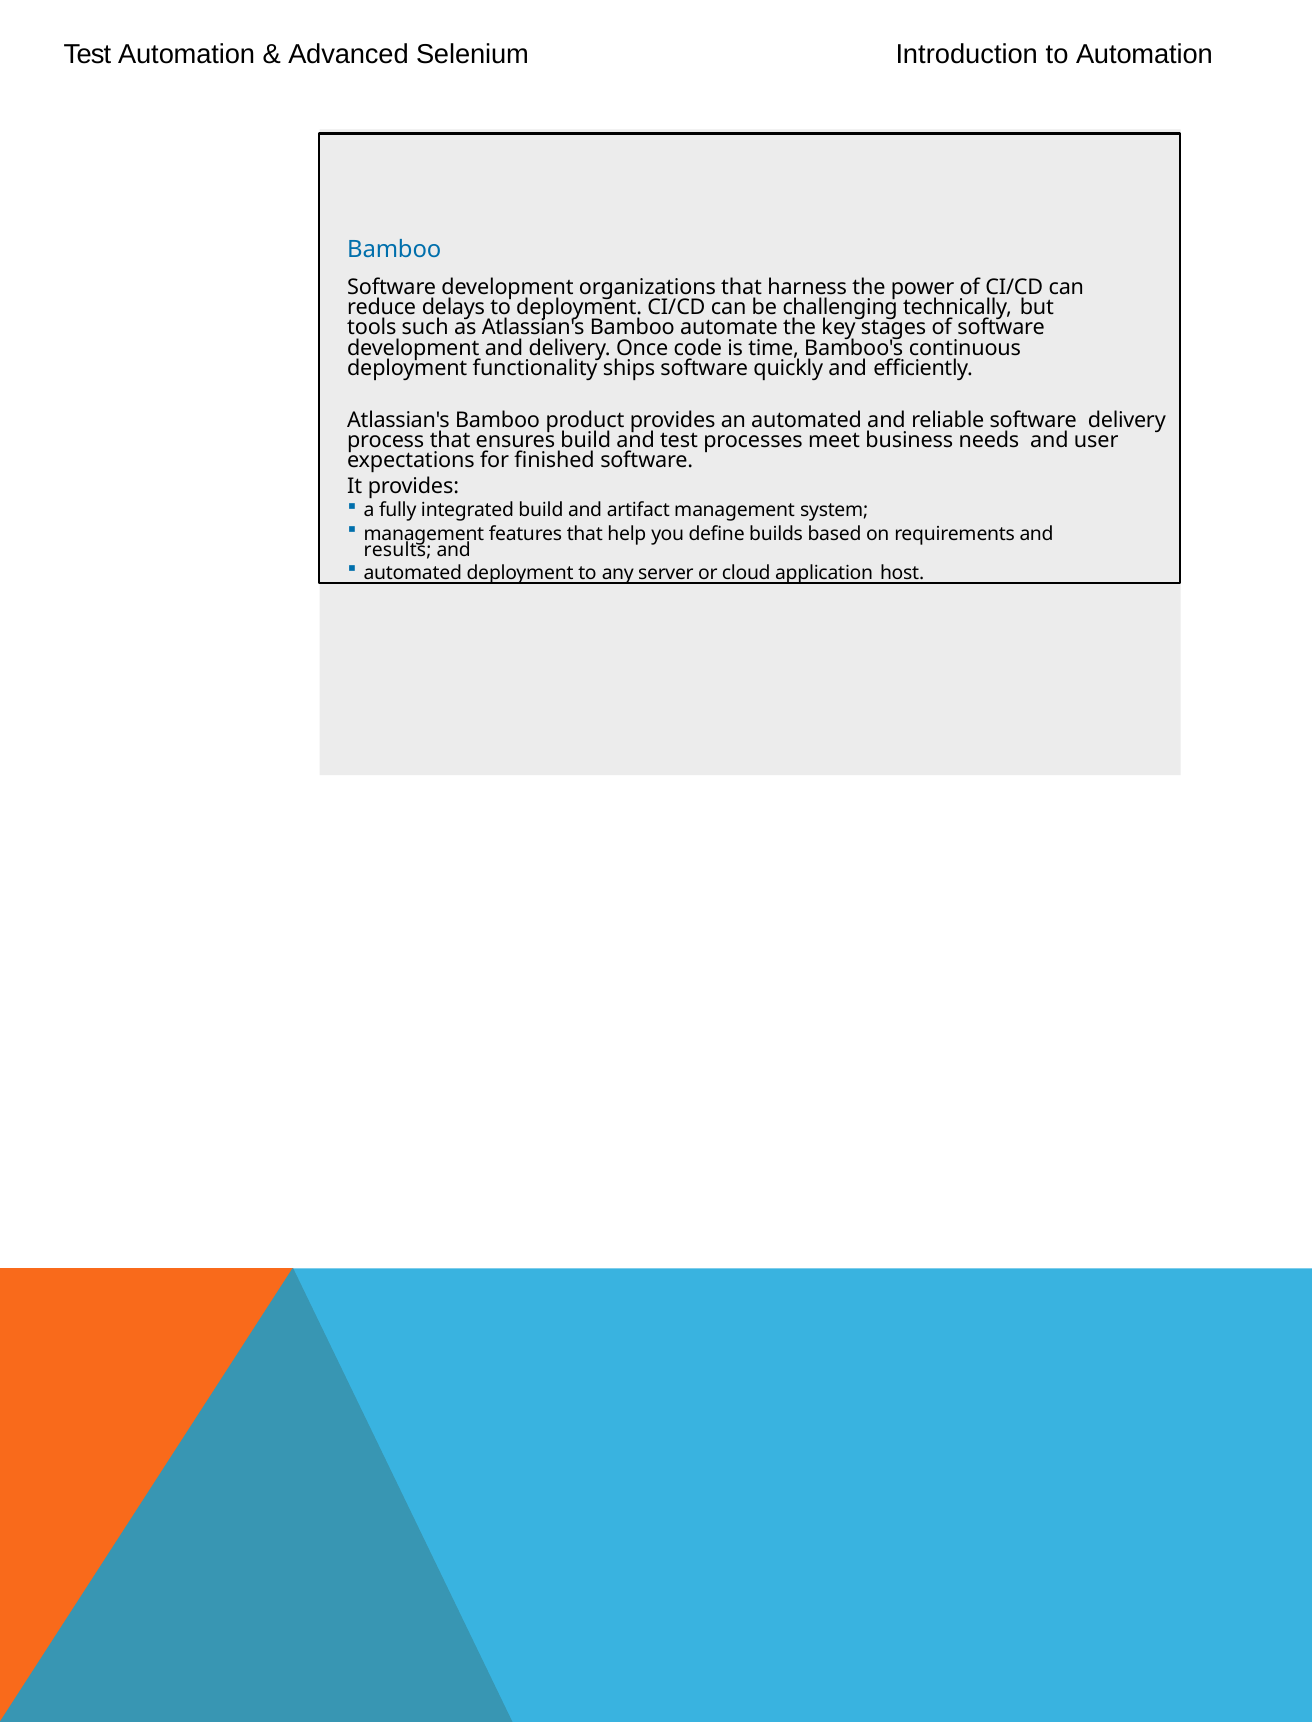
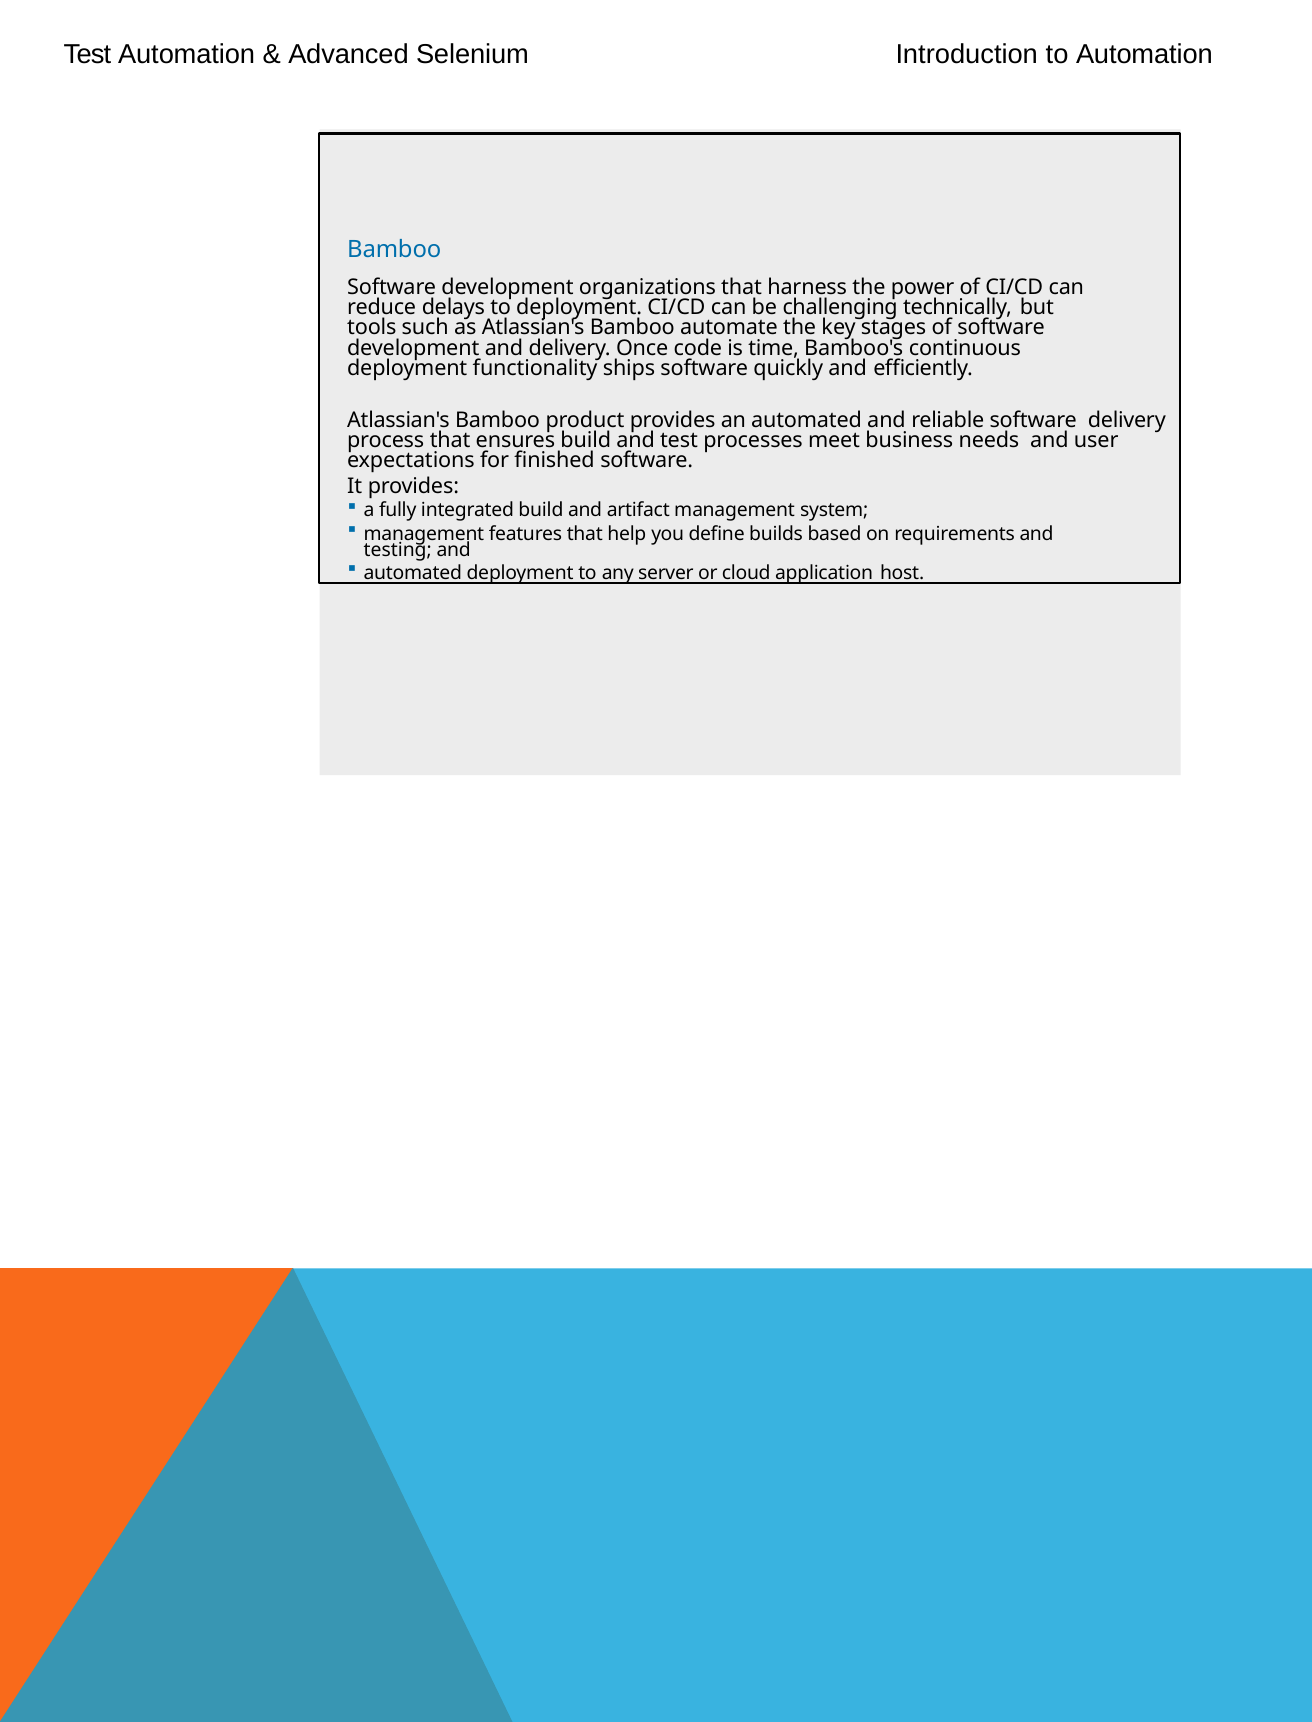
results: results -> testing (398, 551)
